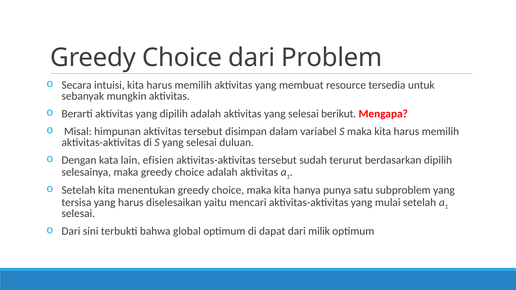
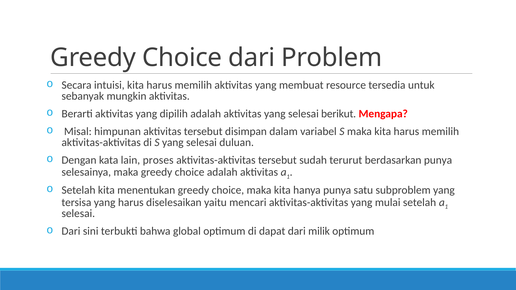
efisien: efisien -> proses (158, 160)
berdasarkan dipilih: dipilih -> punya (438, 160)
